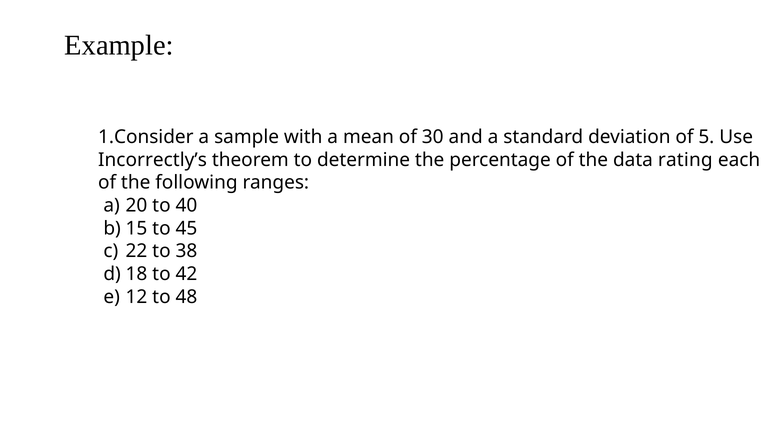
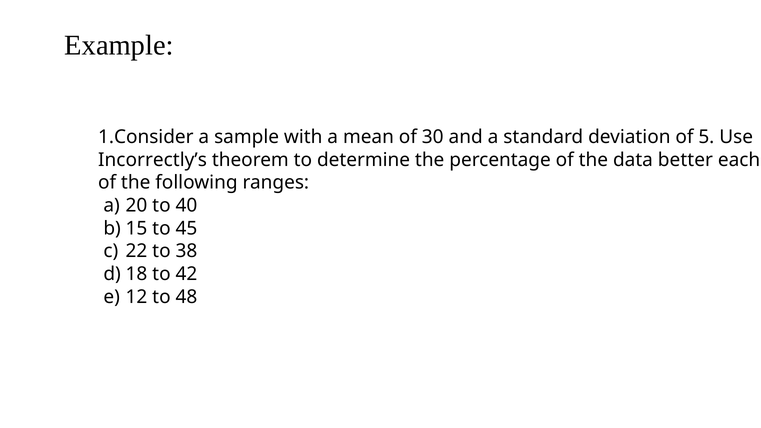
rating: rating -> better (685, 160)
